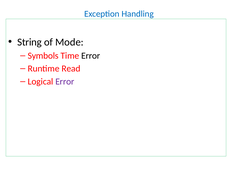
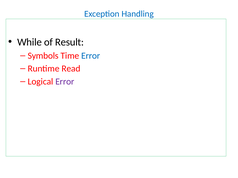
String: String -> While (29, 42)
Mode: Mode -> Result (69, 42)
Error colour: black -> blue (91, 56)
